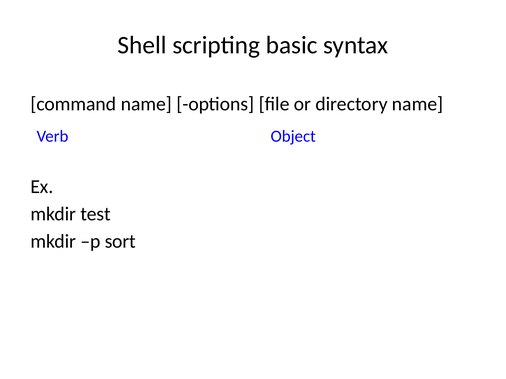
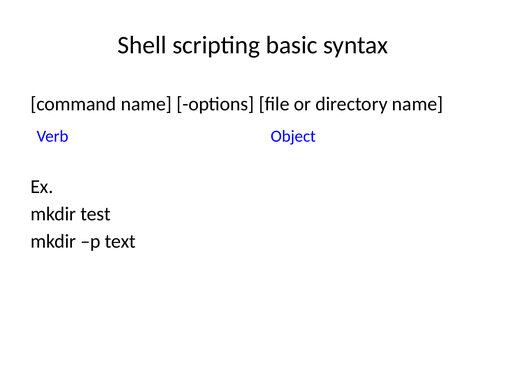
sort: sort -> text (120, 242)
